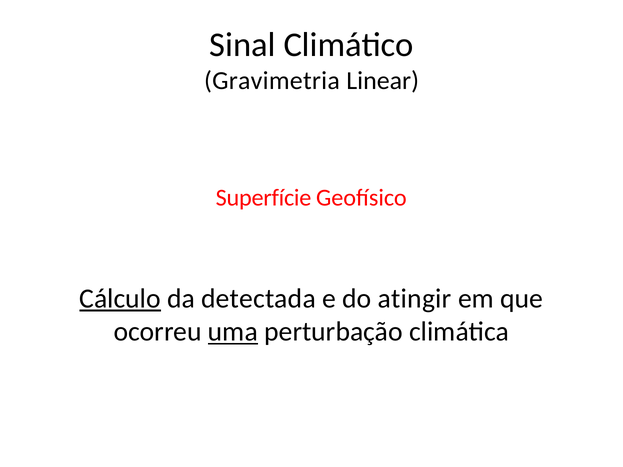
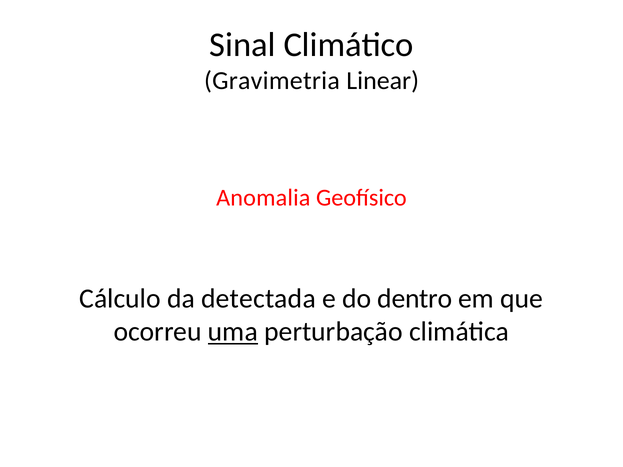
Superfície: Superfície -> Anomalia (263, 198)
Cálculo underline: present -> none (120, 299)
atingir: atingir -> dentro (415, 299)
